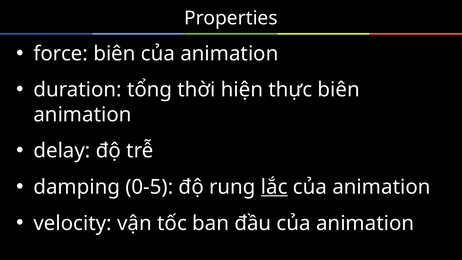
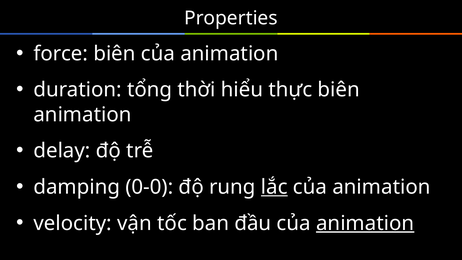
hiện: hiện -> hiểu (242, 90)
0-5: 0-5 -> 0-0 (149, 187)
animation underline: none -> present (365, 223)
